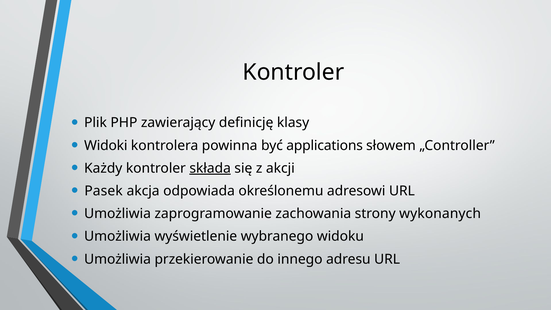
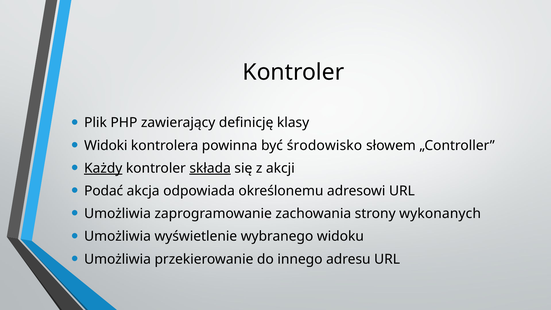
applications: applications -> środowisko (324, 145)
Każdy underline: none -> present (103, 168)
Pasek: Pasek -> Podać (104, 191)
